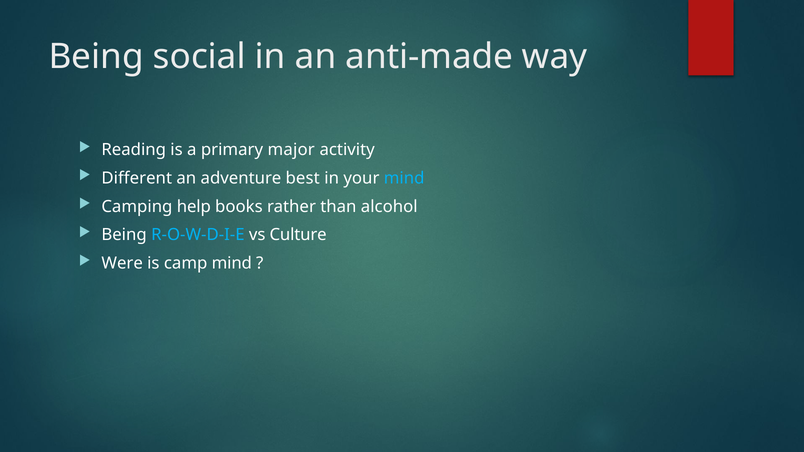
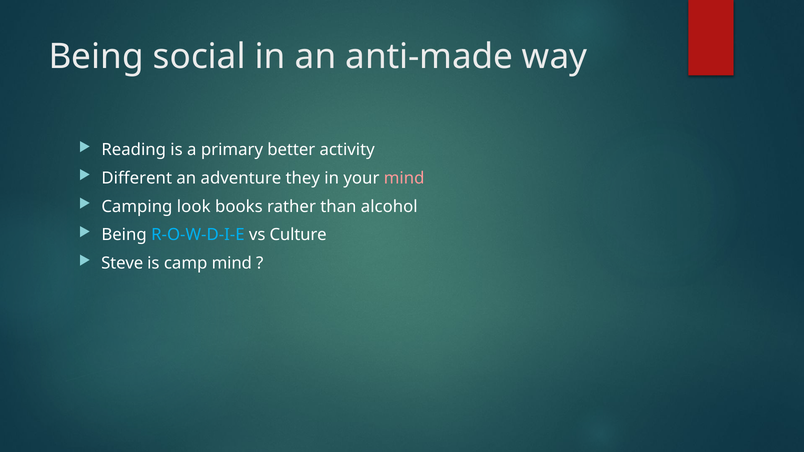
major: major -> better (291, 150)
best: best -> they (303, 178)
mind colour: light blue -> pink (404, 178)
help: help -> look (194, 207)
Were: Were -> Steve (122, 264)
